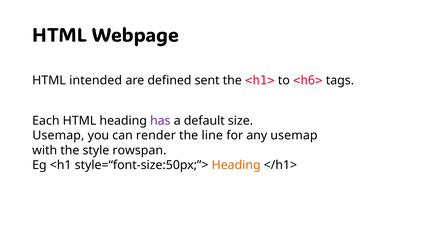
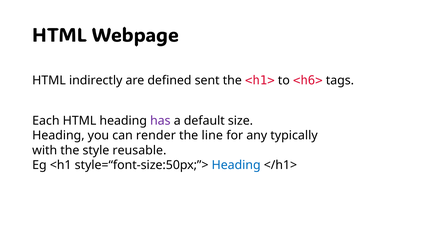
intended: intended -> indirectly (96, 80)
Usemap: Usemap -> Heading (58, 135)
any usemap: usemap -> typically (294, 135)
rowspan: rowspan -> reusable (139, 150)
Heading colour: orange -> blue (236, 165)
